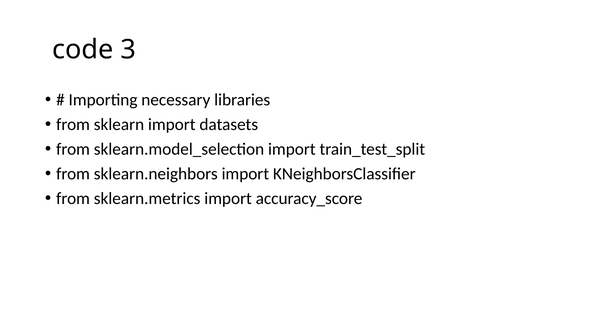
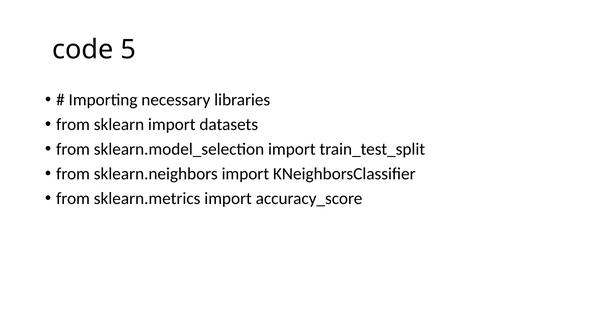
3: 3 -> 5 (128, 50)
